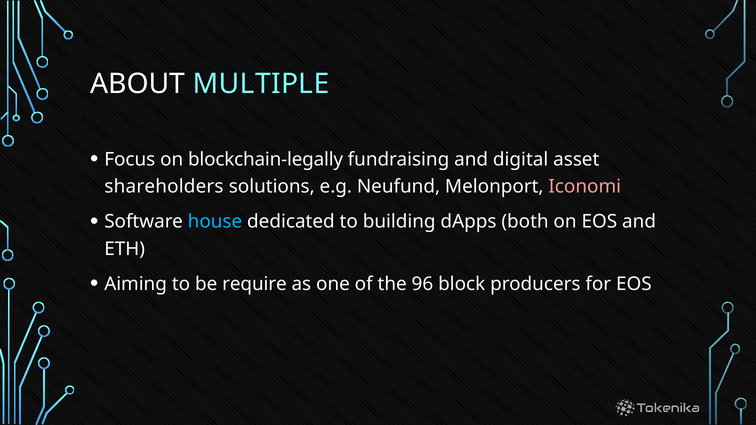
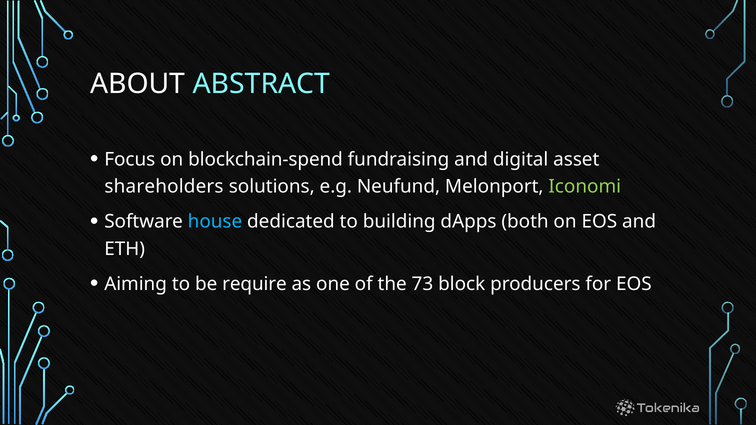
MULTIPLE: MULTIPLE -> ABSTRACT (261, 84)
blockchain-legally: blockchain-legally -> blockchain-spend (266, 160)
Iconomi colour: pink -> light green (585, 187)
96: 96 -> 73 (422, 284)
